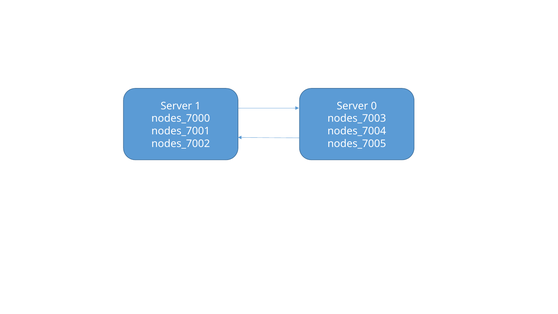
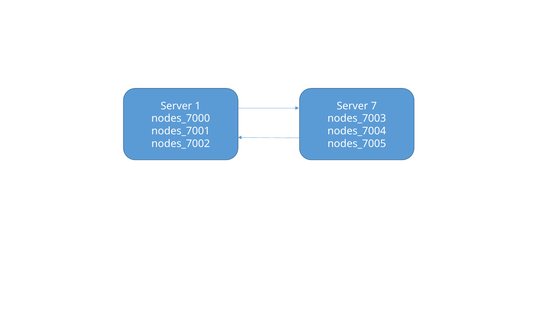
0: 0 -> 7 (374, 106)
